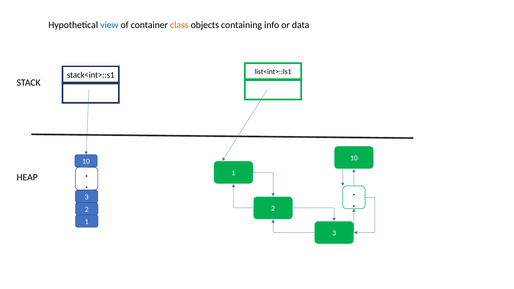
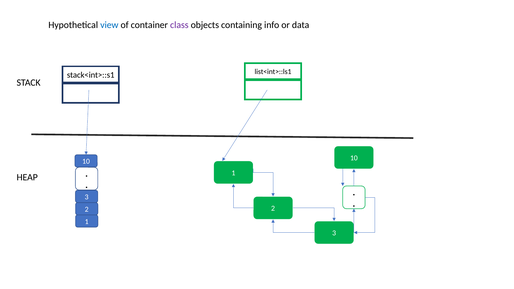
class colour: orange -> purple (179, 25)
